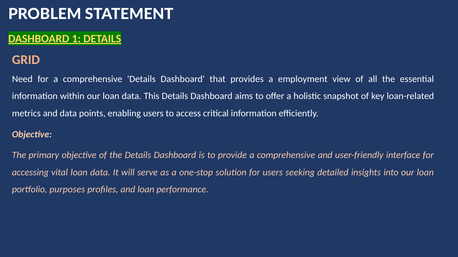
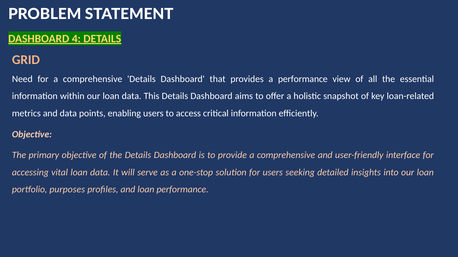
1: 1 -> 4 (76, 39)
a employment: employment -> performance (303, 79)
